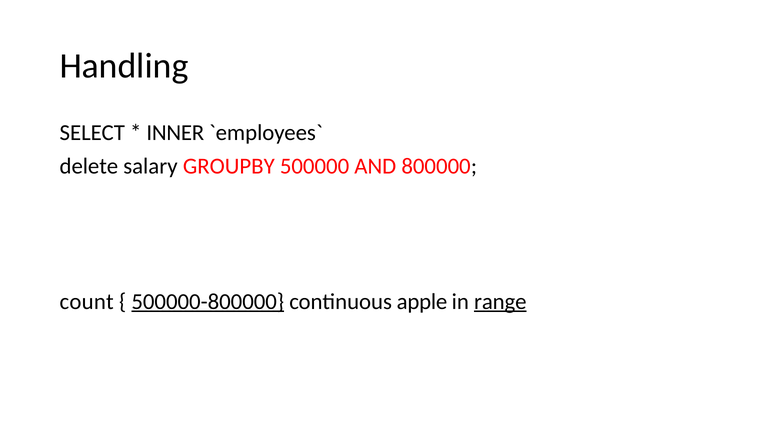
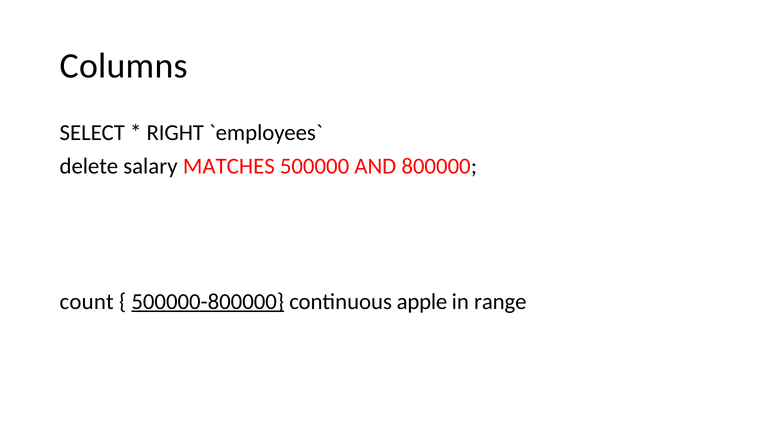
Handling: Handling -> Columns (124, 66)
INNER: INNER -> RIGHT (175, 133)
GROUPBY: GROUPBY -> MATCHES (229, 166)
range underline: present -> none (500, 301)
